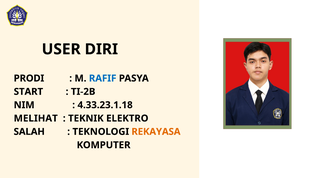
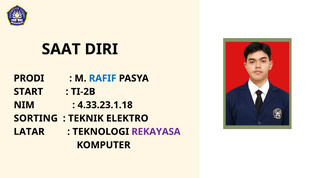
USER: USER -> SAAT (61, 49)
MELIHAT: MELIHAT -> SORTING (36, 119)
SALAH: SALAH -> LATAR (29, 132)
REKAYASA colour: orange -> purple (156, 132)
